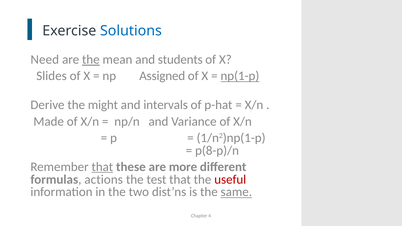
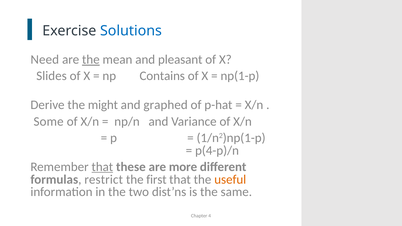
students: students -> pleasant (180, 60)
Assigned: Assigned -> Contains (162, 76)
np(1-p underline: present -> none (240, 76)
intervals: intervals -> graphed (166, 105)
Made: Made -> Some (49, 121)
p(8-p)/n: p(8-p)/n -> p(4-p)/n (217, 150)
actions: actions -> restrict (104, 179)
test: test -> first (156, 179)
useful colour: red -> orange (230, 179)
same underline: present -> none (236, 192)
